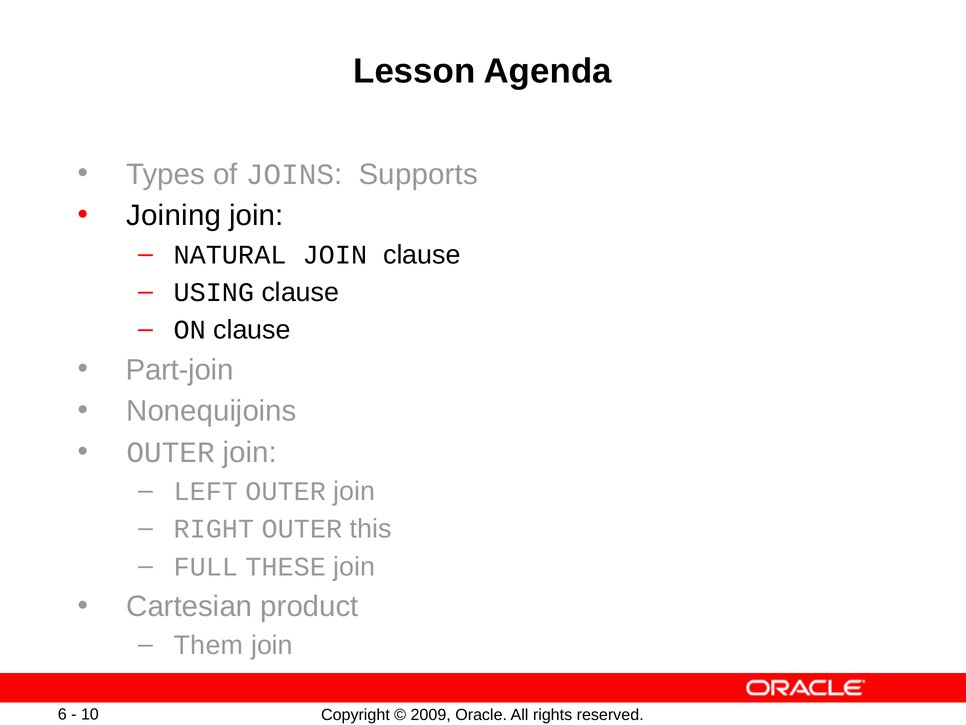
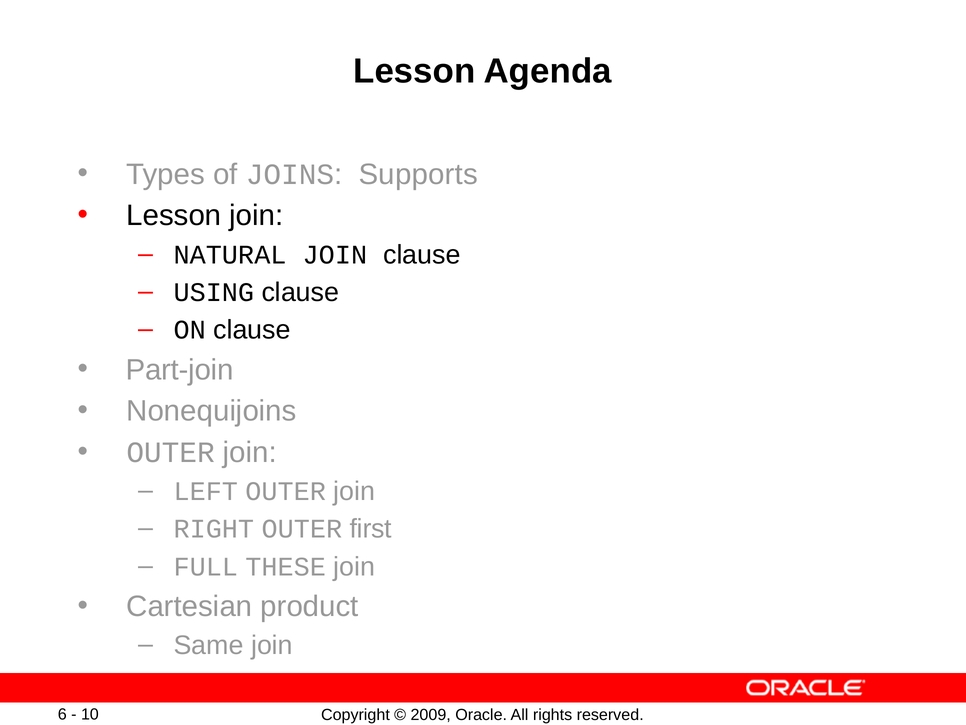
Joining: Joining -> Lesson (174, 216)
this: this -> first (371, 529)
Them: Them -> Same (209, 645)
